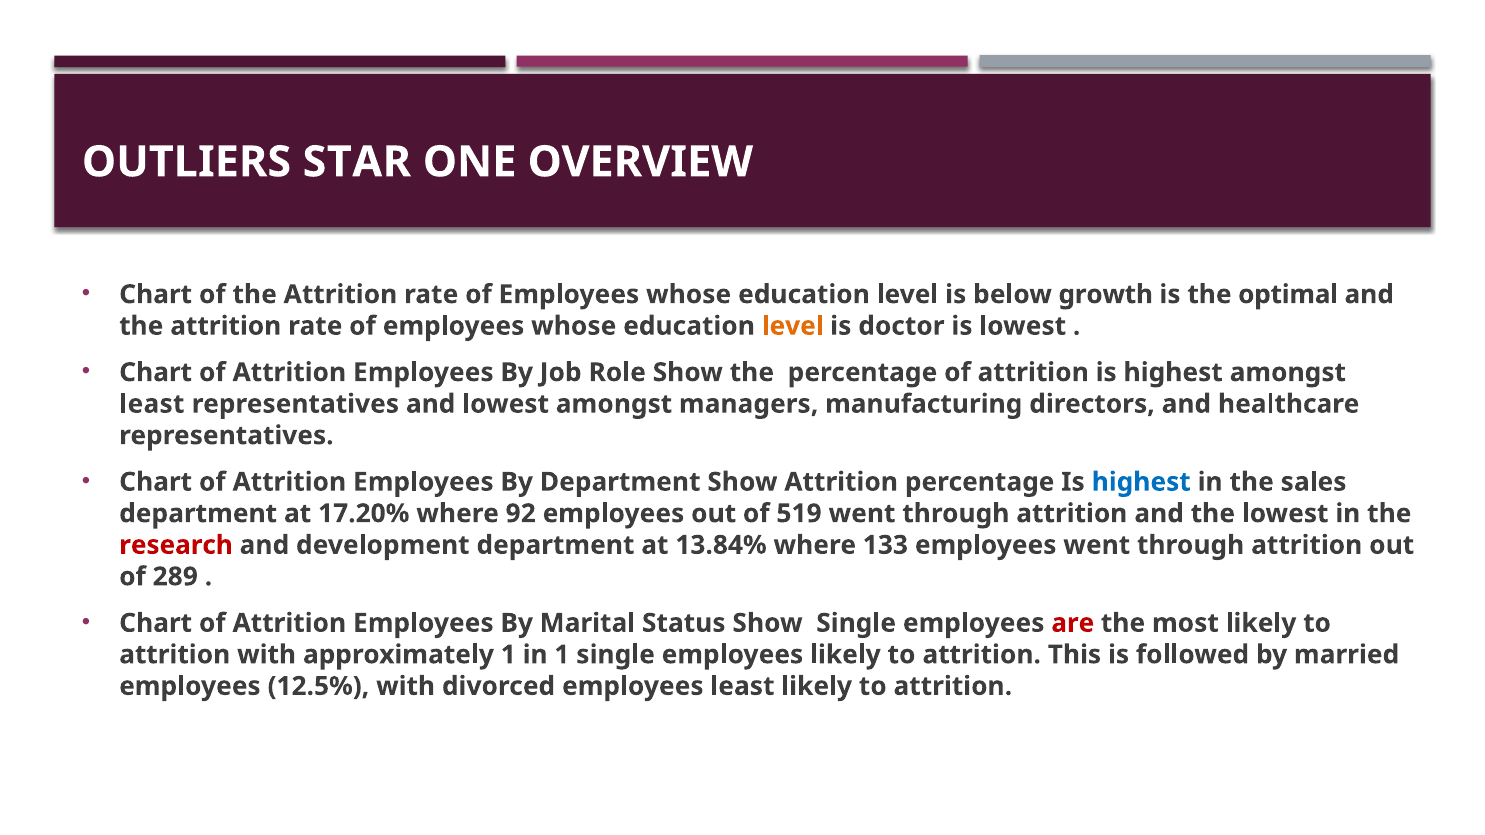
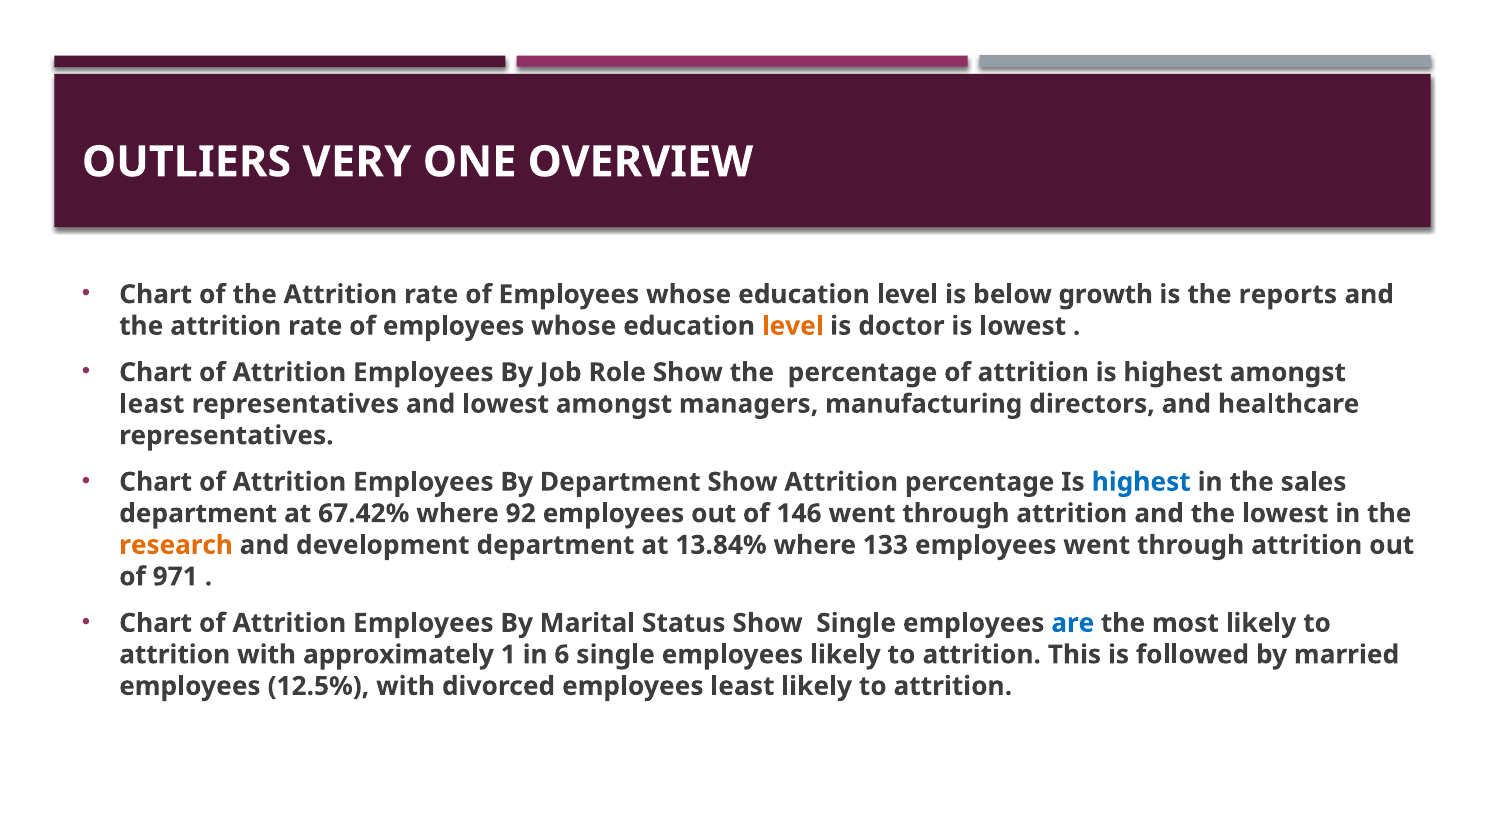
STAR: STAR -> VERY (357, 162)
optimal: optimal -> reports (1288, 295)
17.20%: 17.20% -> 67.42% (364, 514)
519: 519 -> 146 (799, 514)
research colour: red -> orange (176, 545)
289: 289 -> 971 (175, 577)
are colour: red -> blue (1073, 623)
in 1: 1 -> 6 (562, 655)
